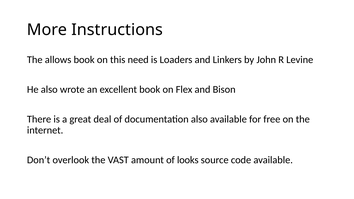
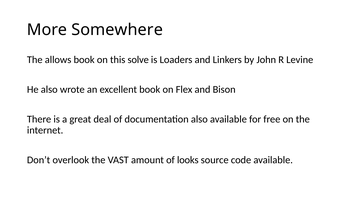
Instructions: Instructions -> Somewhere (117, 30)
need: need -> solve (138, 60)
